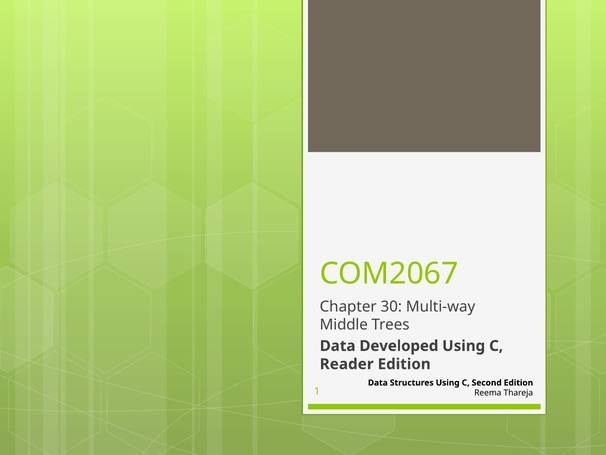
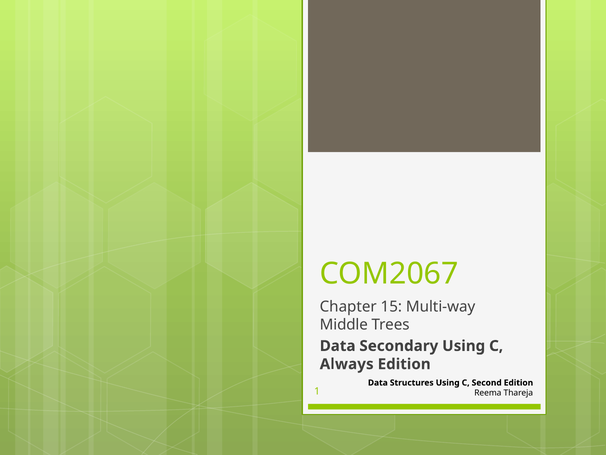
30: 30 -> 15 (391, 306)
Developed: Developed -> Secondary (399, 346)
Reader: Reader -> Always (347, 364)
